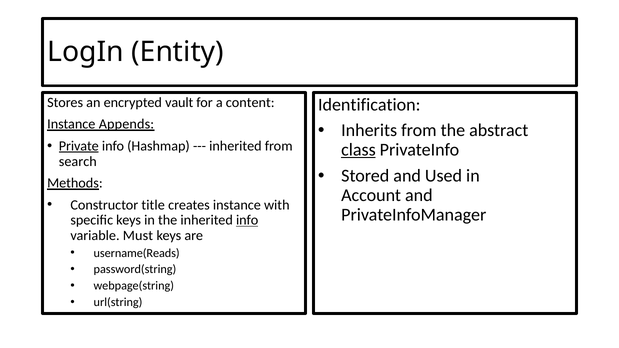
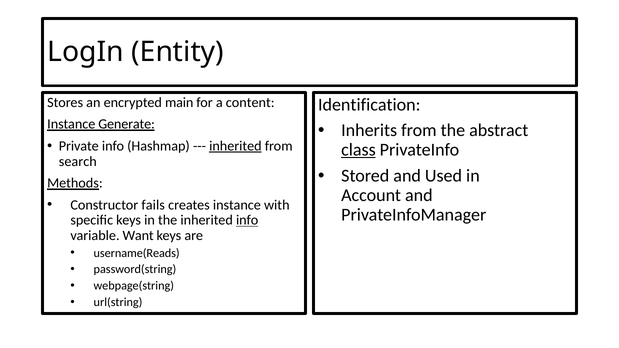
vault: vault -> main (179, 103)
Appends: Appends -> Generate (127, 124)
Private underline: present -> none (79, 146)
inherited underline: none -> present (235, 146)
title: title -> fails (153, 205)
Must: Must -> Want (138, 236)
